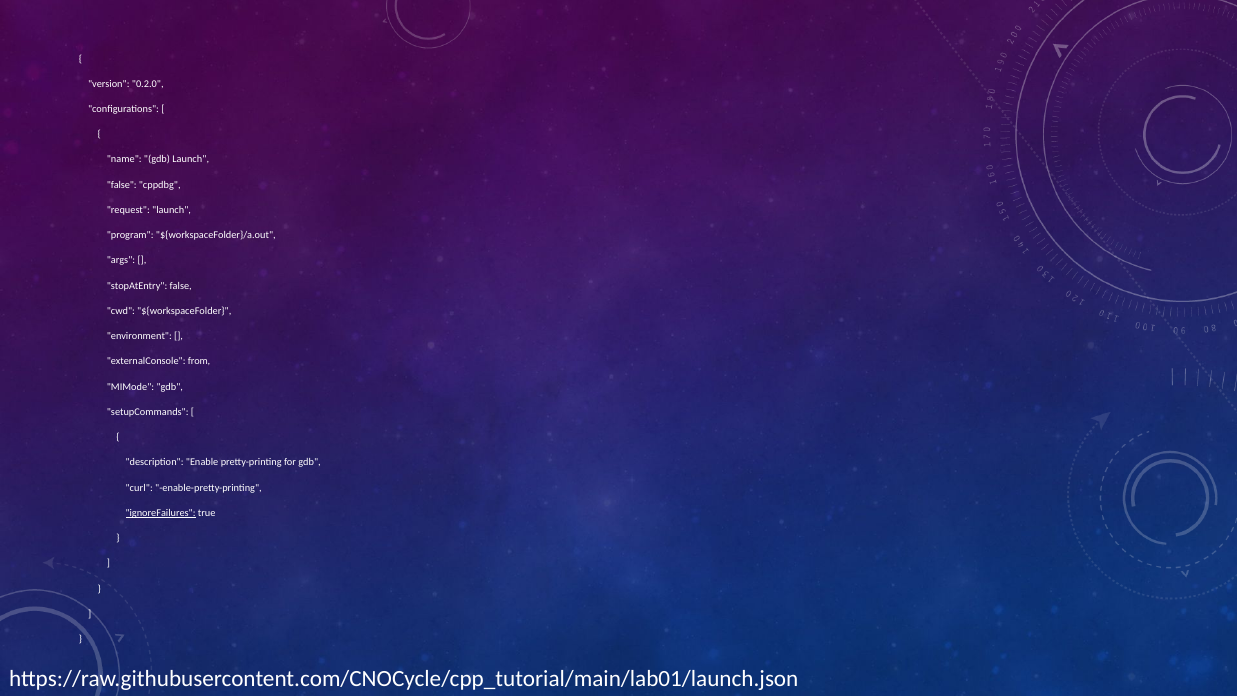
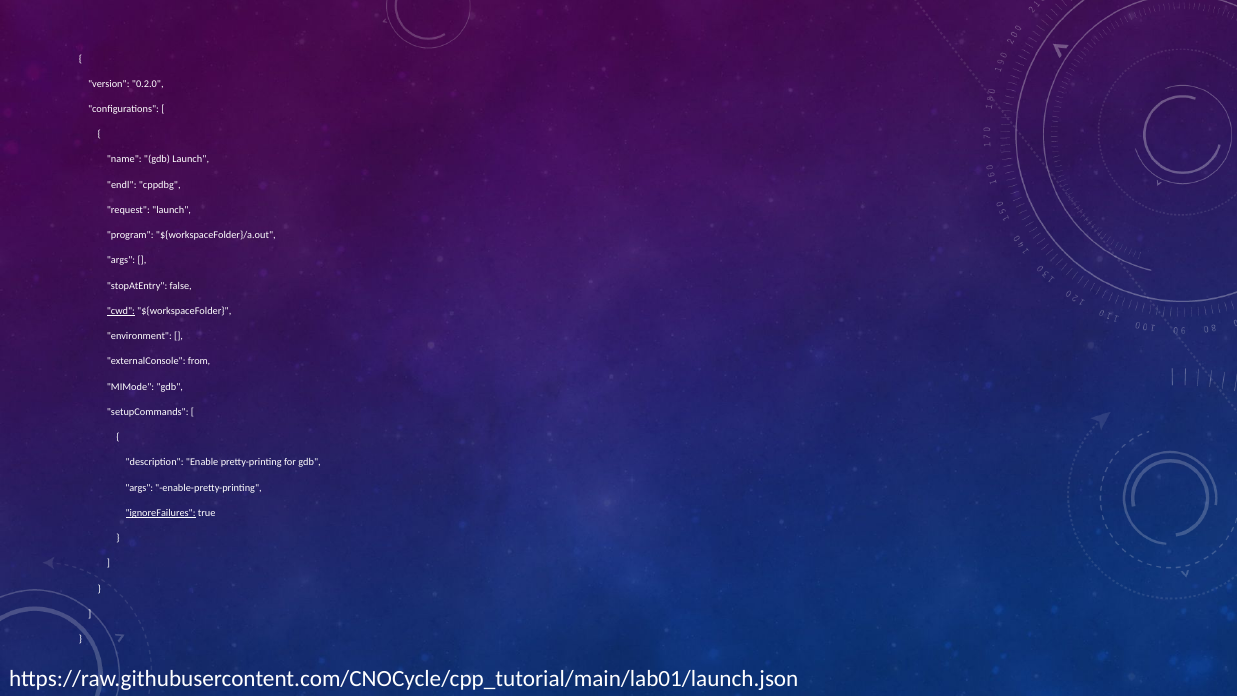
false: false -> endl (122, 185)
cwd underline: none -> present (121, 311)
curl: curl -> args (139, 488)
